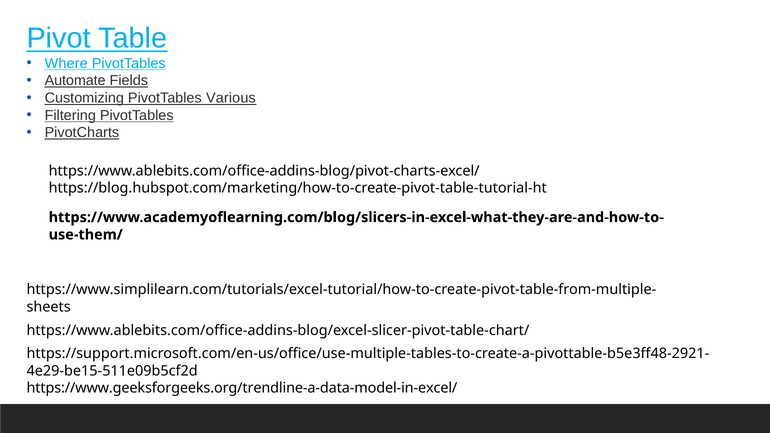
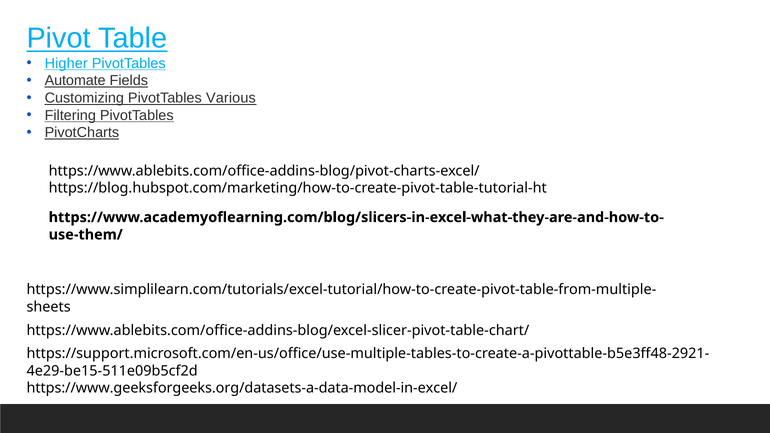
Where: Where -> Higher (66, 63)
https://www.geeksforgeeks.org/trendline-a-data-model-in-excel/: https://www.geeksforgeeks.org/trendline-a-data-model-in-excel/ -> https://www.geeksforgeeks.org/datasets-a-data-model-in-excel/ (242, 388)
